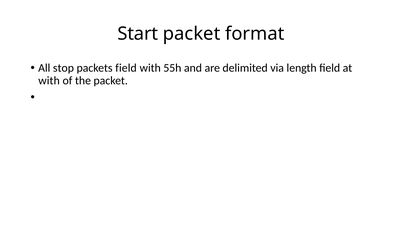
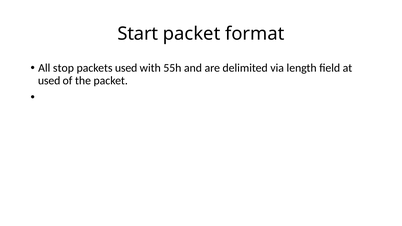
packets field: field -> used (126, 68)
with: with -> used (49, 81)
